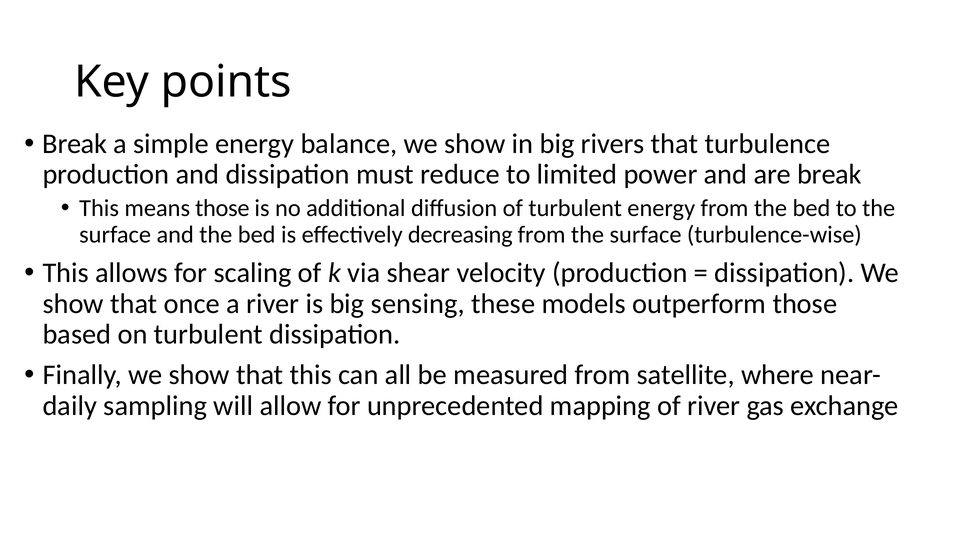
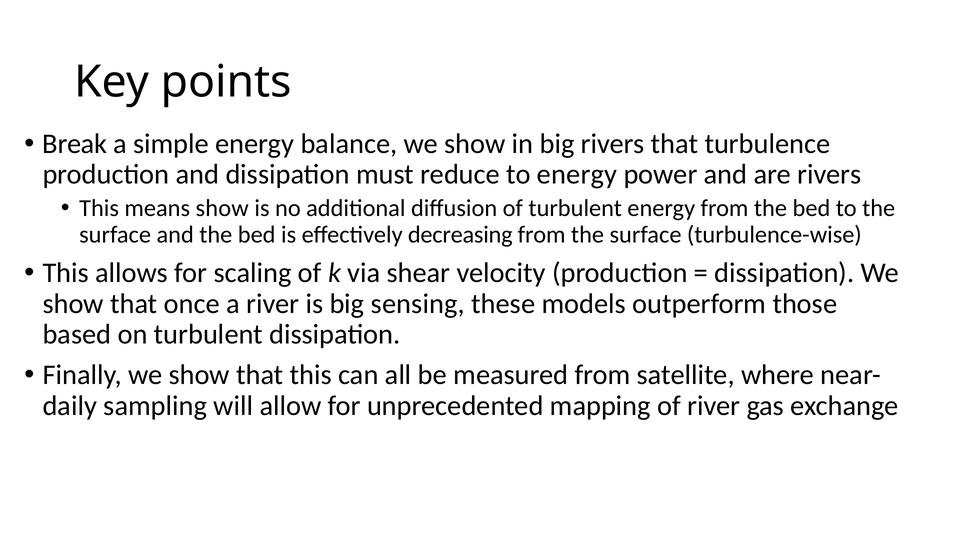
to limited: limited -> energy (577, 175)
are break: break -> rivers (829, 175)
means those: those -> show (222, 208)
